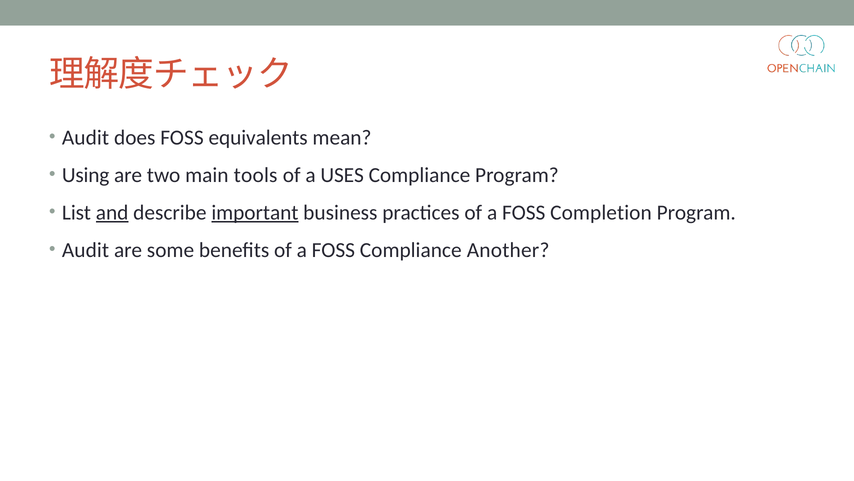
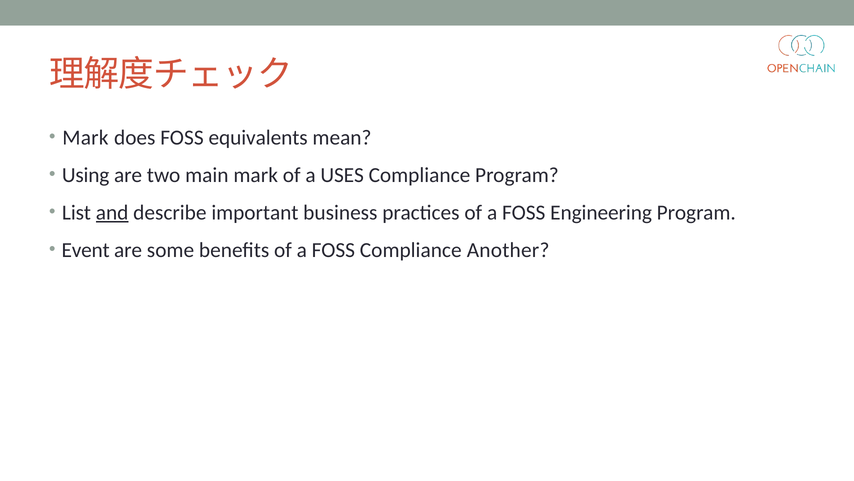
Audit: Audit -> Mark (85, 137)
main tools: tools -> mark (256, 175)
important underline: present -> none (255, 212)
Completion: Completion -> Engineering (601, 212)
Audit: Audit -> Event (86, 250)
